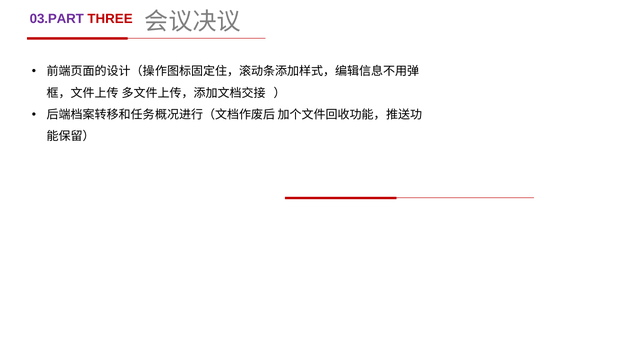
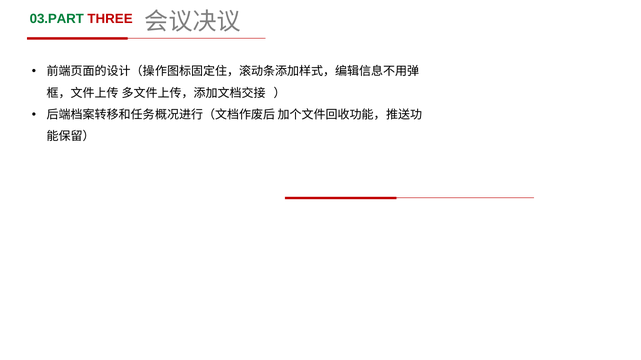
03.PART colour: purple -> green (57, 19)
